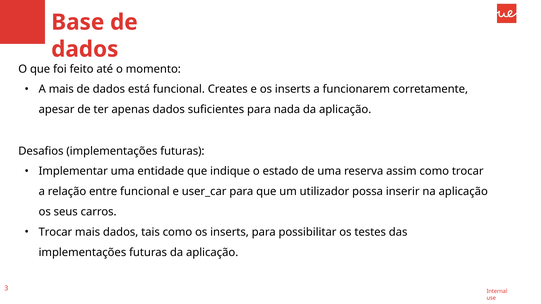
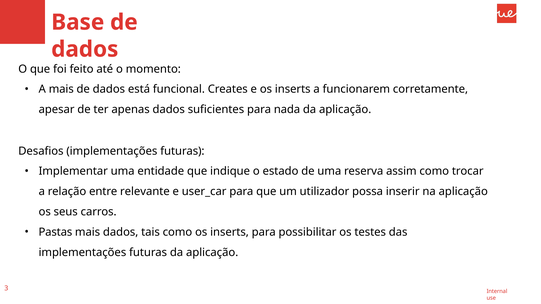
entre funcional: funcional -> relevante (145, 192)
Trocar: Trocar -> Pastas (55, 232)
